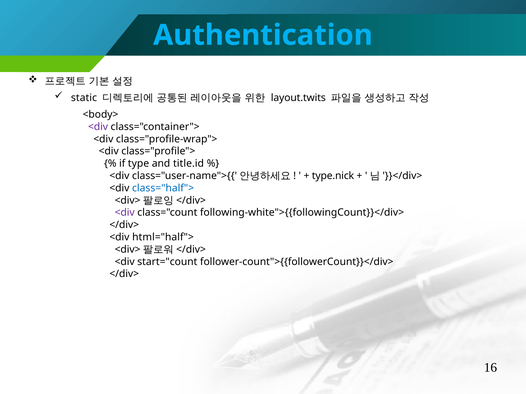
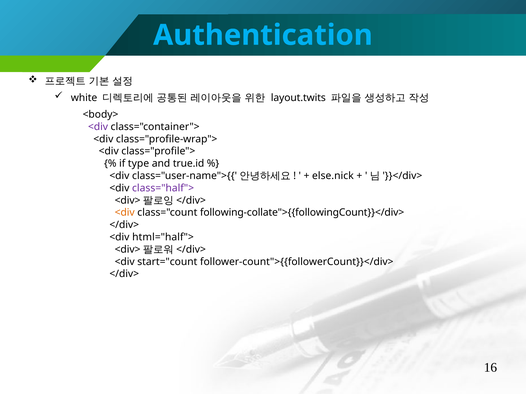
static: static -> white (84, 98)
title.id: title.id -> true.id (189, 164)
type.nick: type.nick -> else.nick (333, 176)
class="half"> colour: blue -> purple (163, 188)
<div colour: purple -> orange (125, 213)
following-white">{{followingCount}}</div>: following-white">{{followingCount}}</div> -> following-collate">{{followingCount}}</div> (302, 213)
